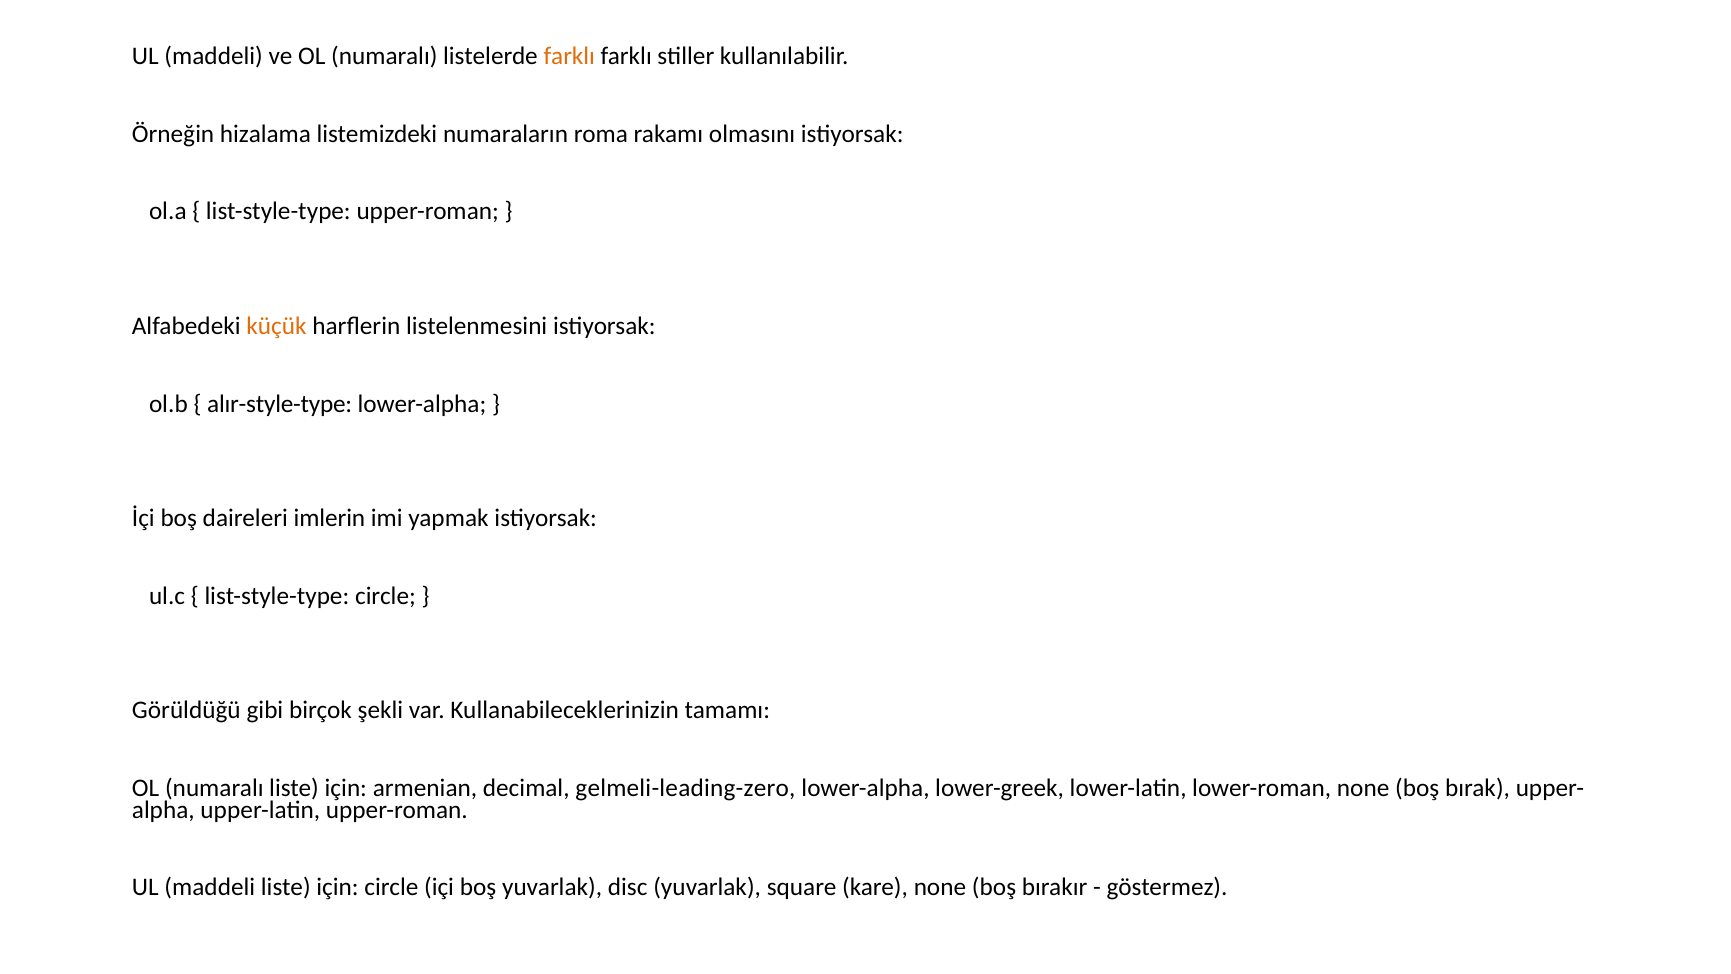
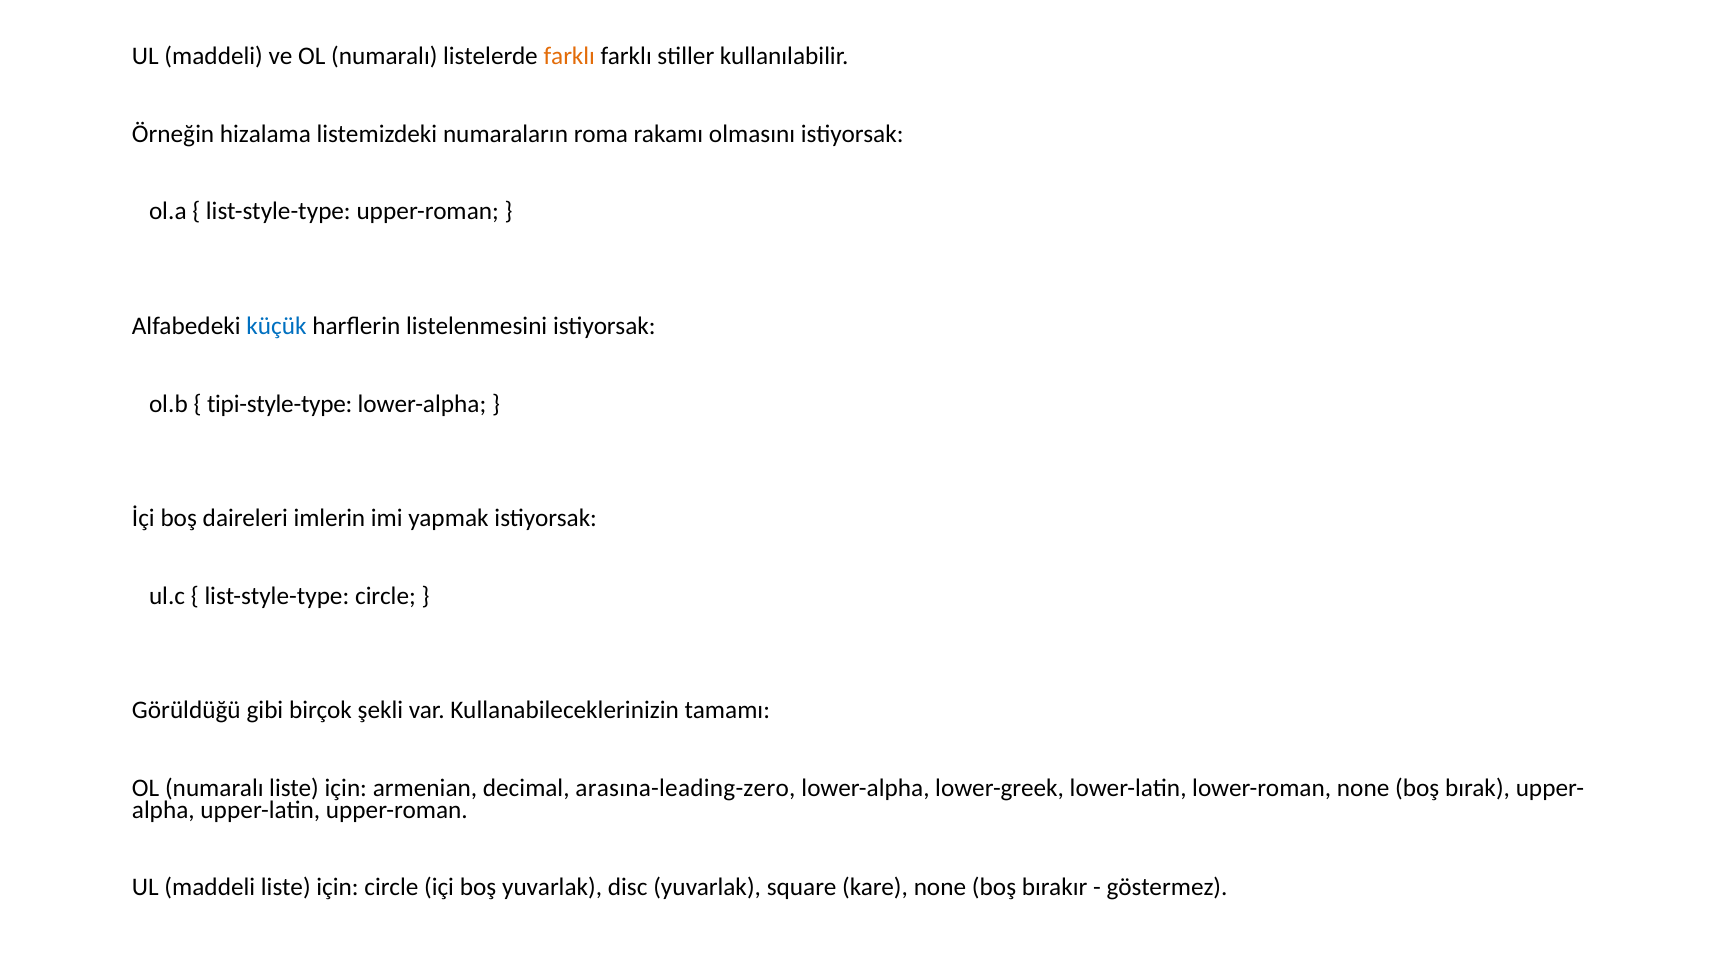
küçük colour: orange -> blue (276, 326)
alır-style-type: alır-style-type -> tipi-style-type (280, 404)
gelmeli-leading-zero: gelmeli-leading-zero -> arasına-leading-zero (685, 788)
